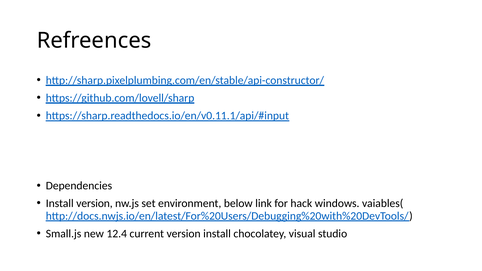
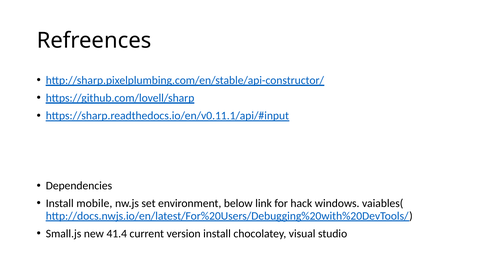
Install version: version -> mobile (94, 203)
12.4: 12.4 -> 41.4 (117, 234)
